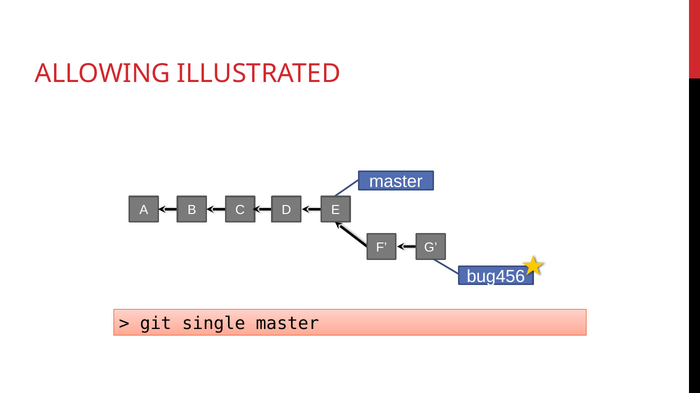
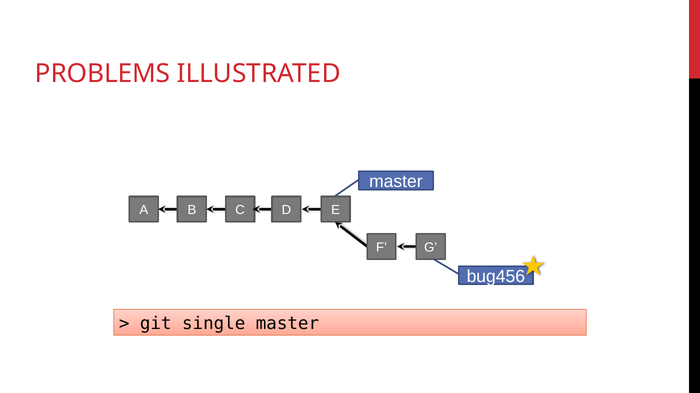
ALLOWING: ALLOWING -> PROBLEMS (103, 74)
